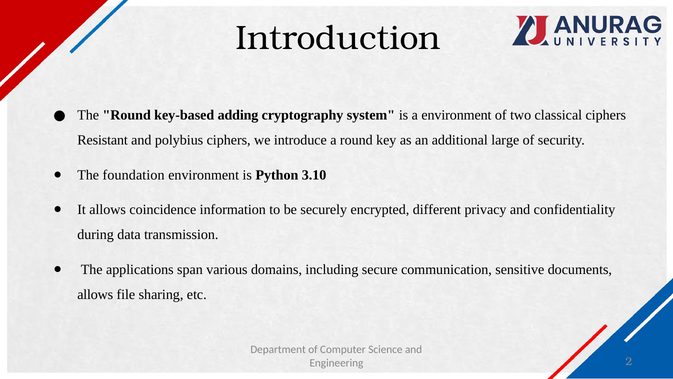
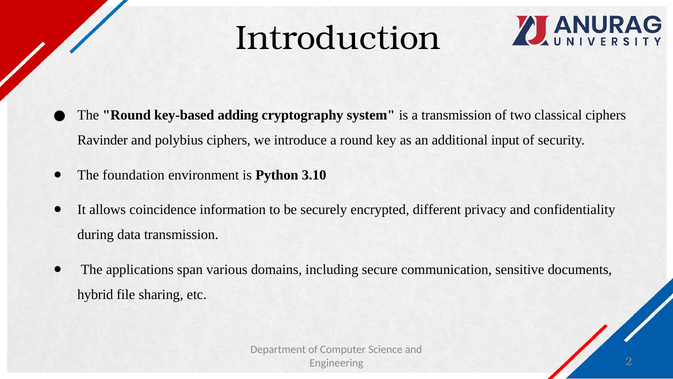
a environment: environment -> transmission (456, 115)
Resistant: Resistant -> Ravinder (103, 140)
large: large -> input (505, 140)
allows: allows -> hybrid (95, 294)
